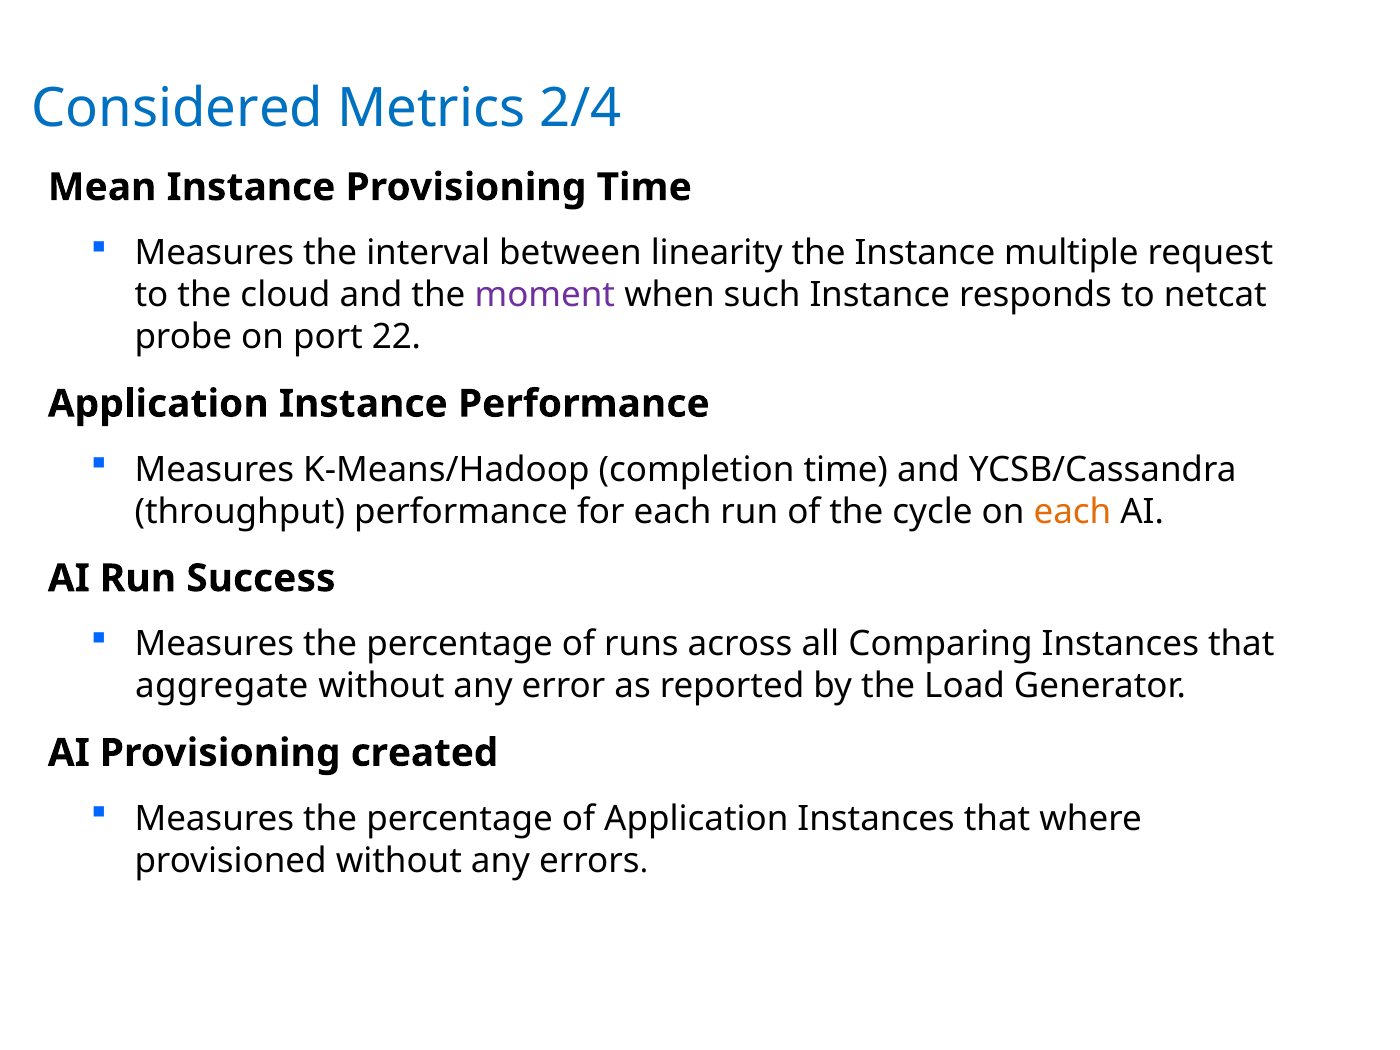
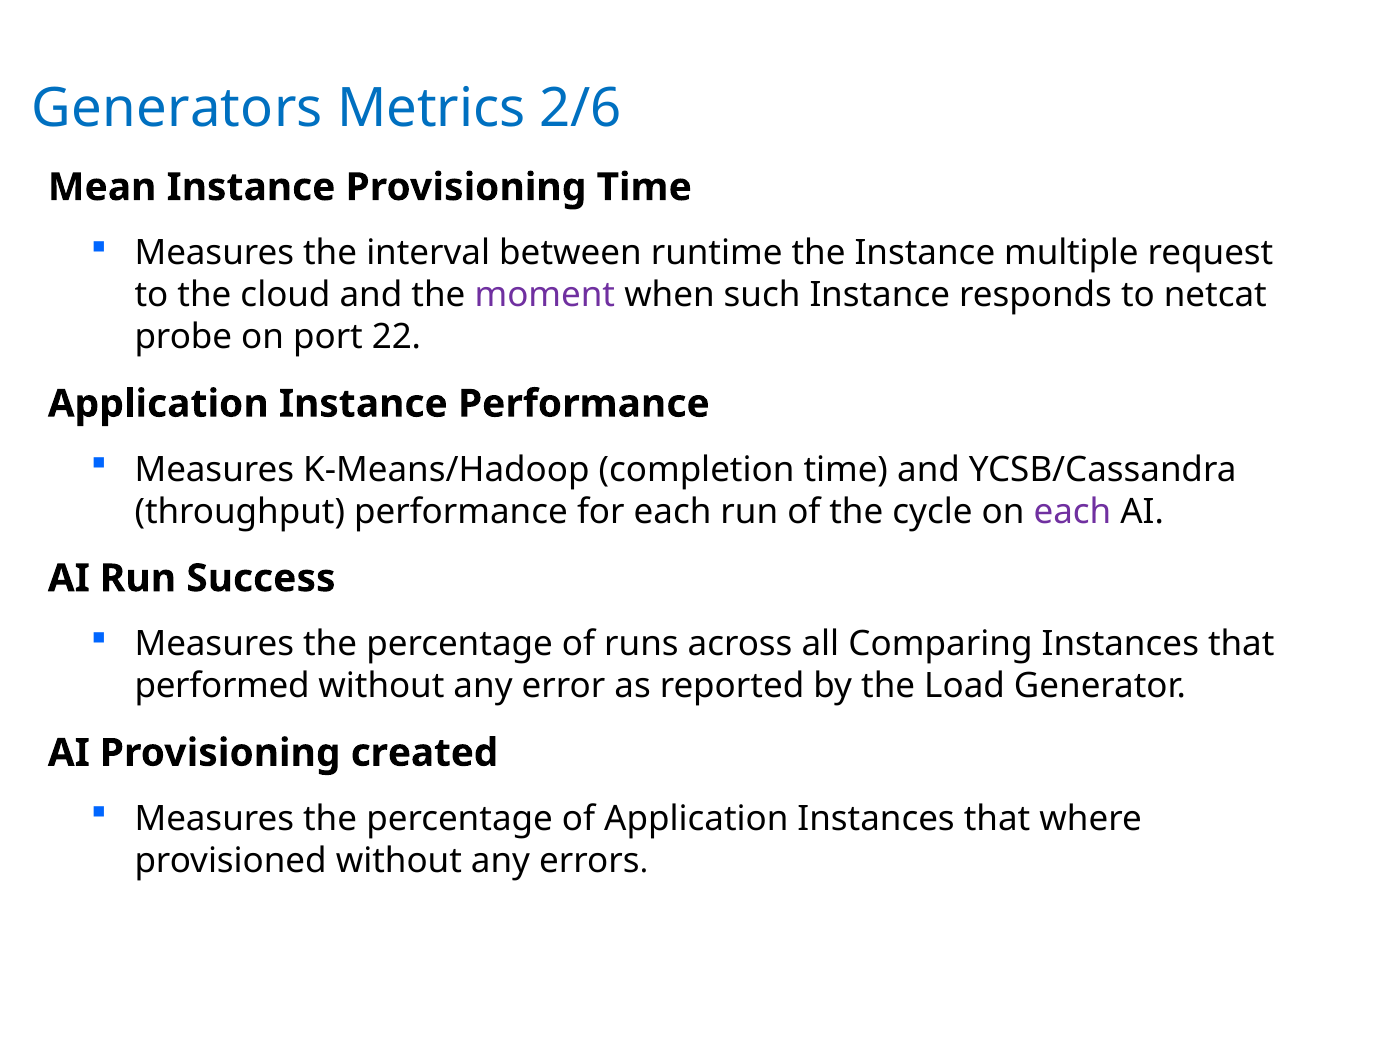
Considered: Considered -> Generators (177, 109)
2/4: 2/4 -> 2/6 (581, 109)
linearity: linearity -> runtime (717, 253)
each colour: orange -> purple (1072, 512)
aggregate: aggregate -> performed (222, 686)
